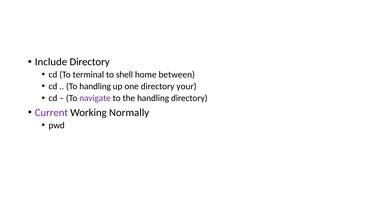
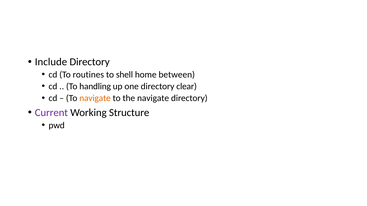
terminal: terminal -> routines (88, 75)
your: your -> clear (187, 87)
navigate colour: purple -> orange (95, 98)
the handling: handling -> navigate (153, 98)
Normally: Normally -> Structure (129, 113)
